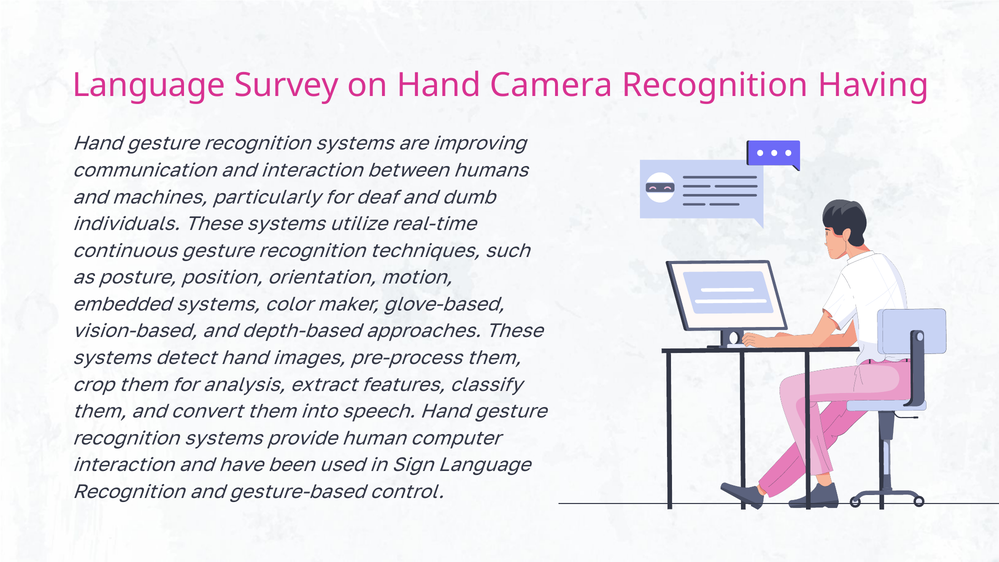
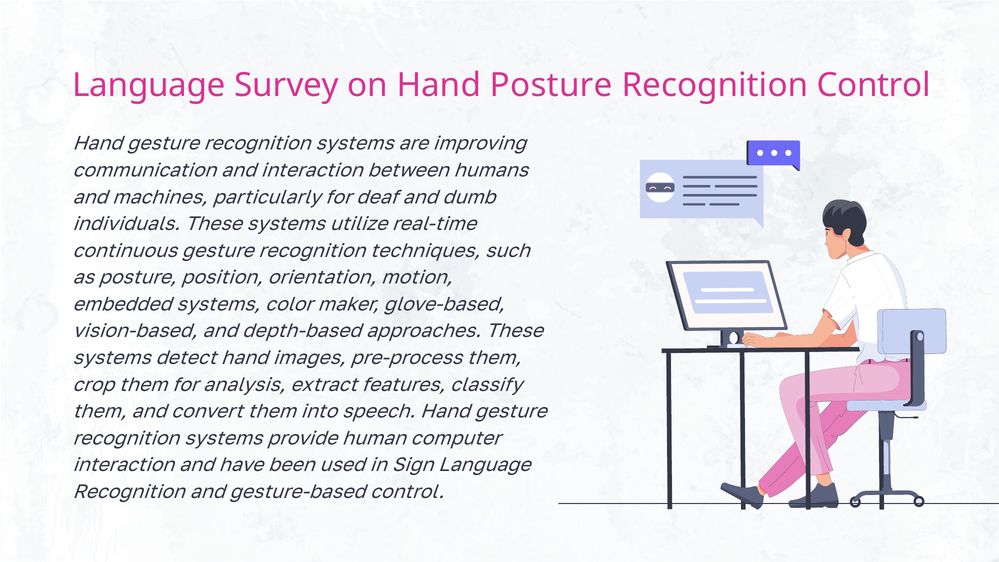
Hand Camera: Camera -> Posture (551, 85)
Recognition Having: Having -> Control (874, 85)
